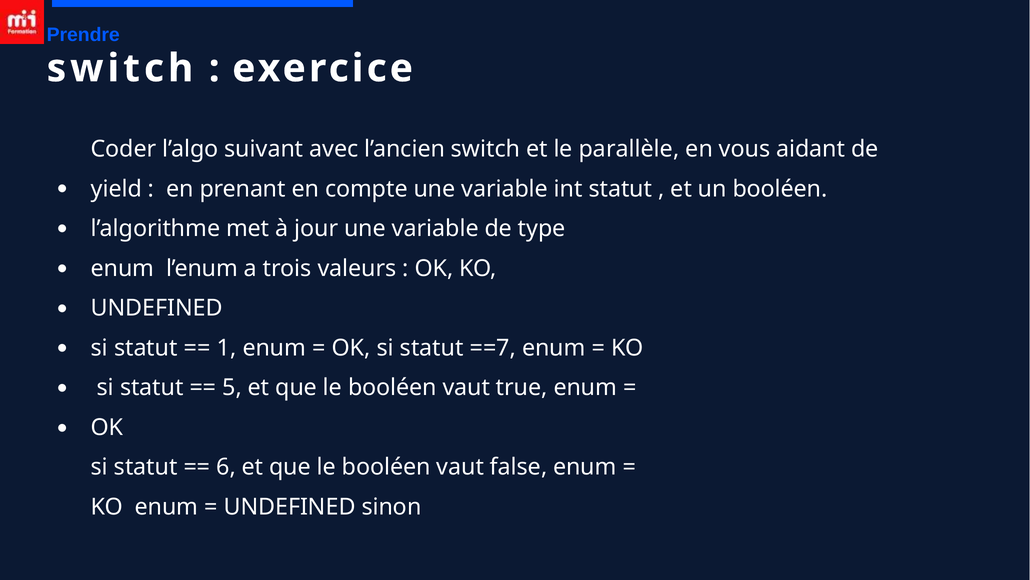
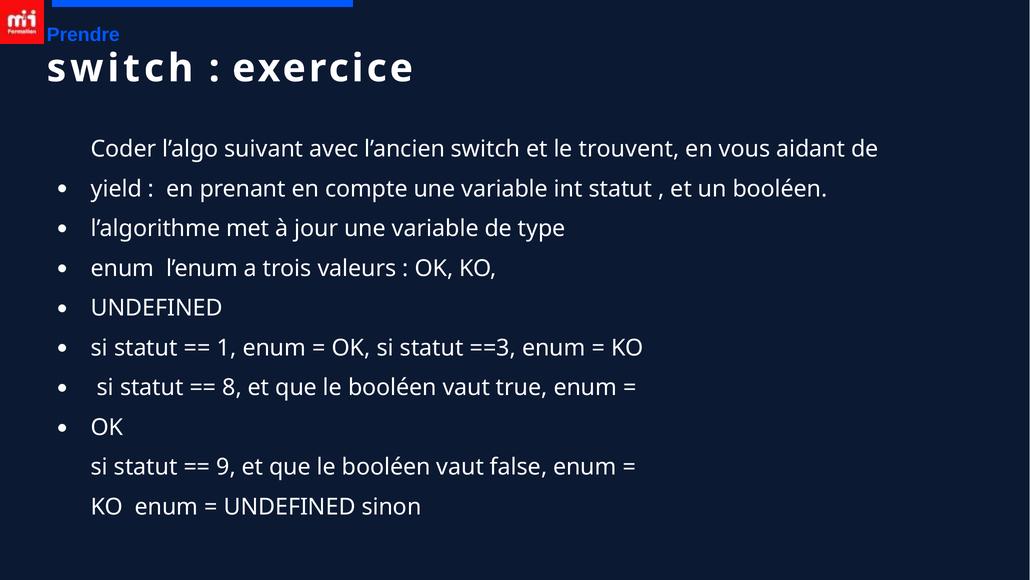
parallèle: parallèle -> trouvent (629, 149)
==7: ==7 -> ==3 (493, 348)
5: 5 -> 8 (232, 387)
6: 6 -> 9 (226, 467)
